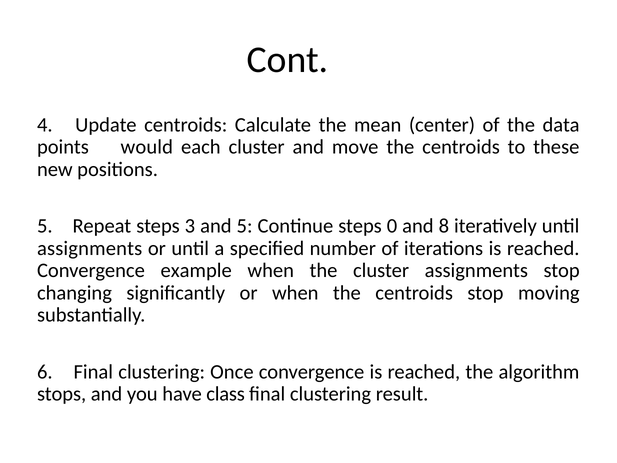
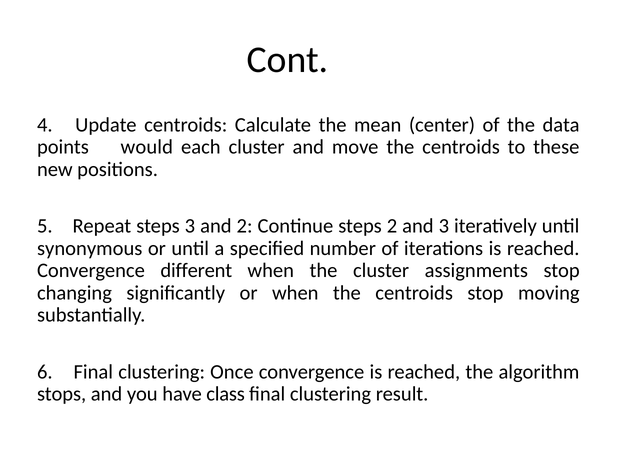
and 5: 5 -> 2 (245, 226)
steps 0: 0 -> 2 (392, 226)
and 8: 8 -> 3 (444, 226)
assignments: assignments -> synonymous (90, 248)
example: example -> different (196, 270)
